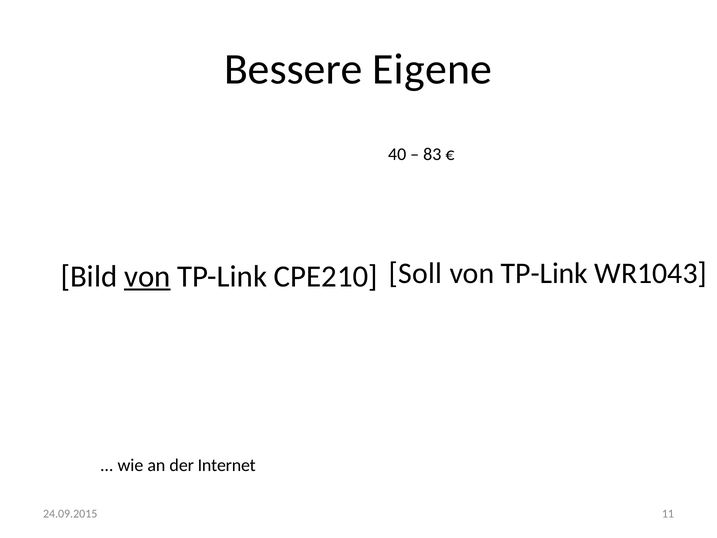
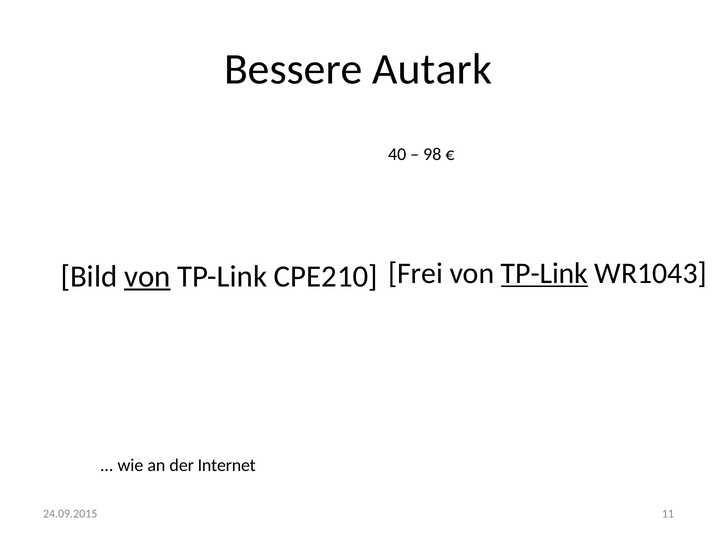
Eigene: Eigene -> Autark (432, 69)
83: 83 -> 98 (432, 155)
Soll: Soll -> Frei (416, 273)
TP-Link underline: none -> present (544, 273)
